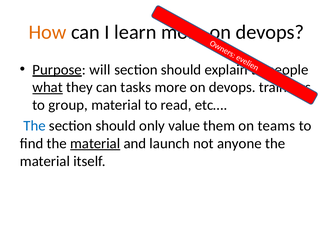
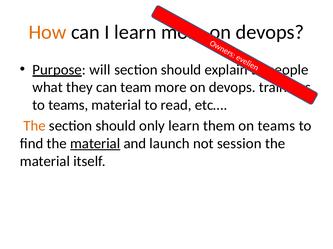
what underline: present -> none (48, 88)
tasks: tasks -> team (136, 88)
to group: group -> teams (68, 105)
The colour: blue -> orange (34, 126)
only value: value -> learn (184, 126)
anyone: anyone -> session (239, 144)
